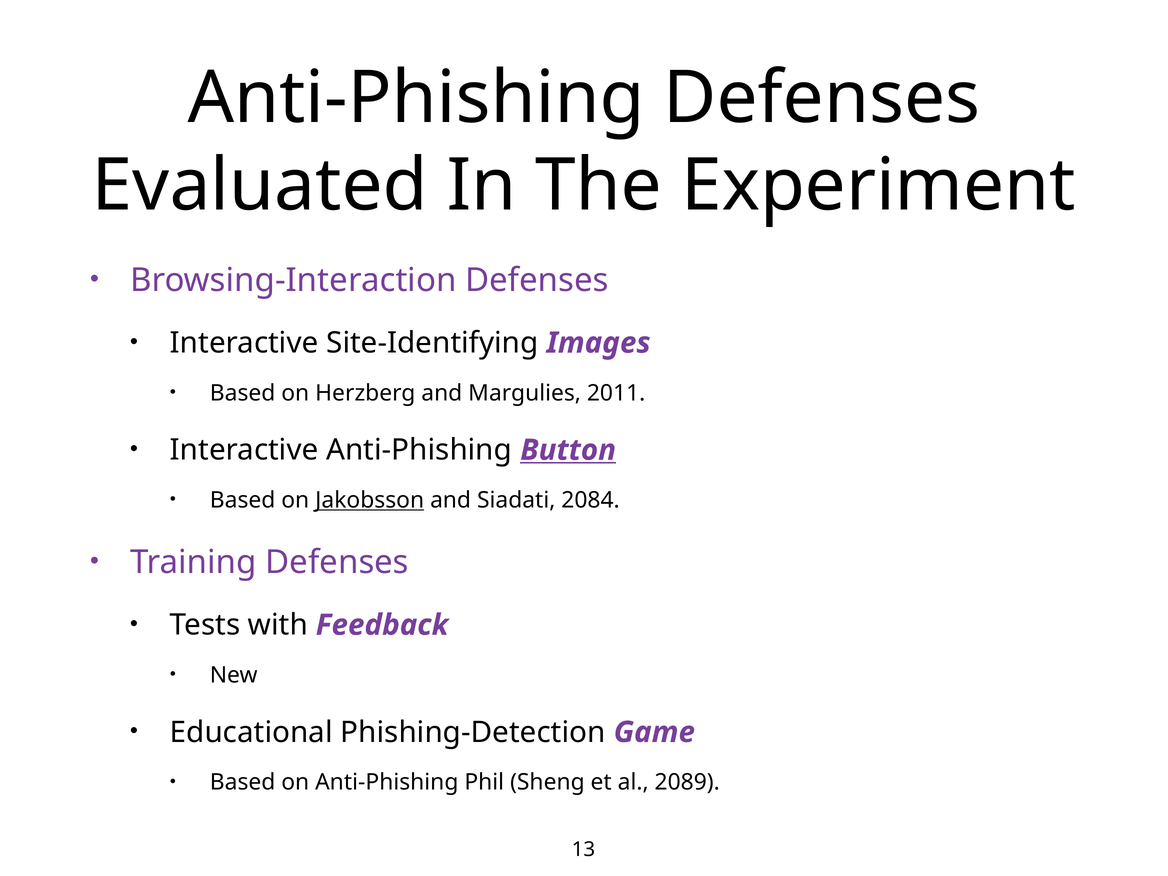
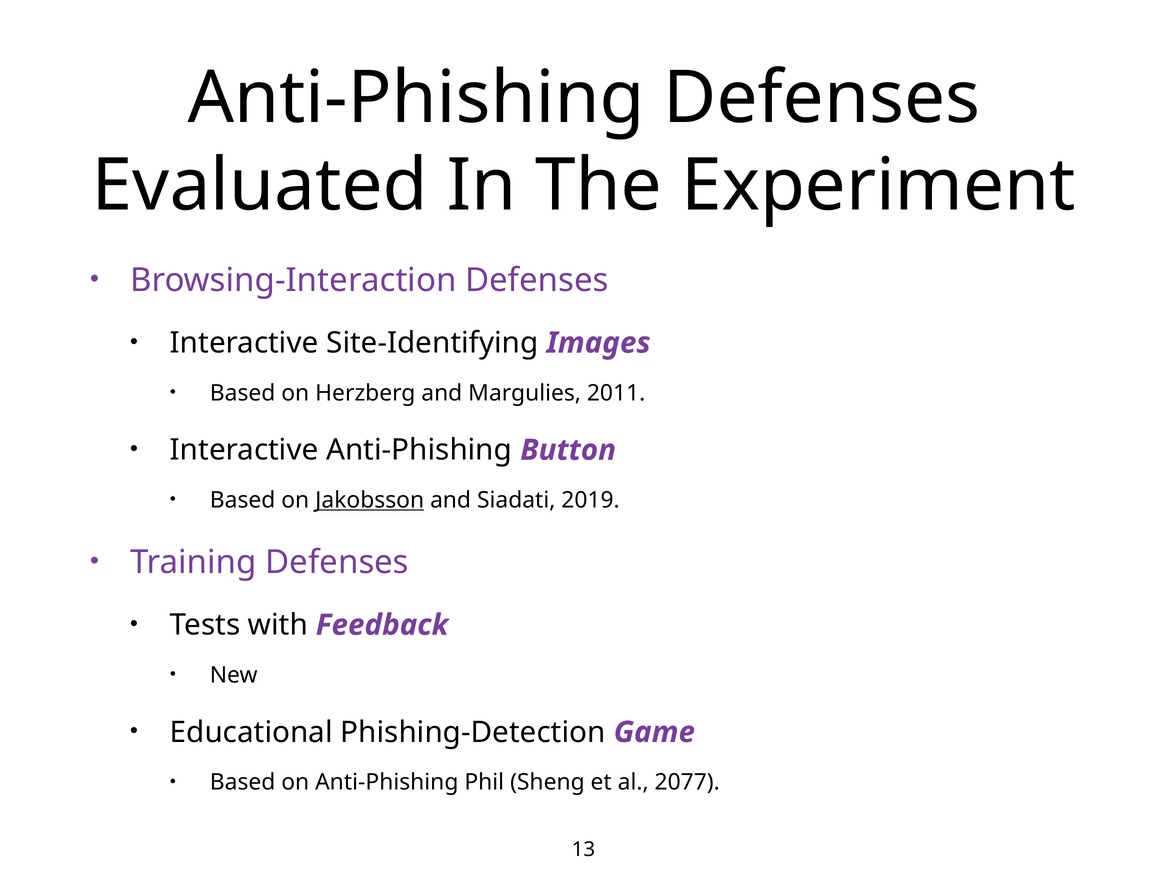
Button underline: present -> none (568, 450)
2084: 2084 -> 2019 (591, 500)
2089: 2089 -> 2077 (687, 782)
